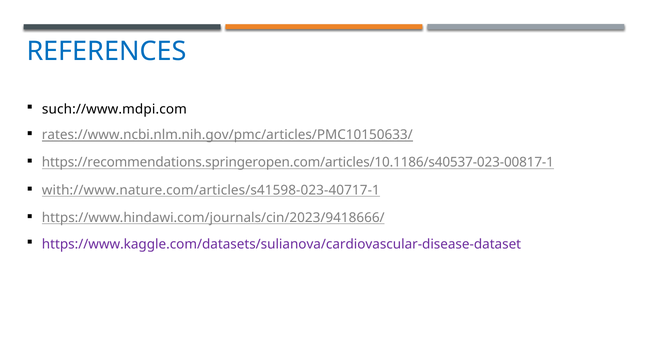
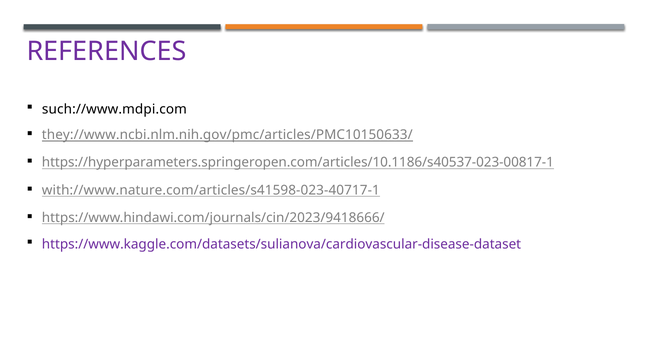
REFERENCES colour: blue -> purple (107, 51)
rates://www.ncbi.nlm.nih.gov/pmc/articles/PMC10150633/: rates://www.ncbi.nlm.nih.gov/pmc/articles/PMC10150633/ -> they://www.ncbi.nlm.nih.gov/pmc/articles/PMC10150633/ (227, 135)
https://recommendations.springeropen.com/articles/10.1186/s40537-023-00817-1: https://recommendations.springeropen.com/articles/10.1186/s40537-023-00817-1 -> https://hyperparameters.springeropen.com/articles/10.1186/s40537-023-00817-1 (298, 163)
